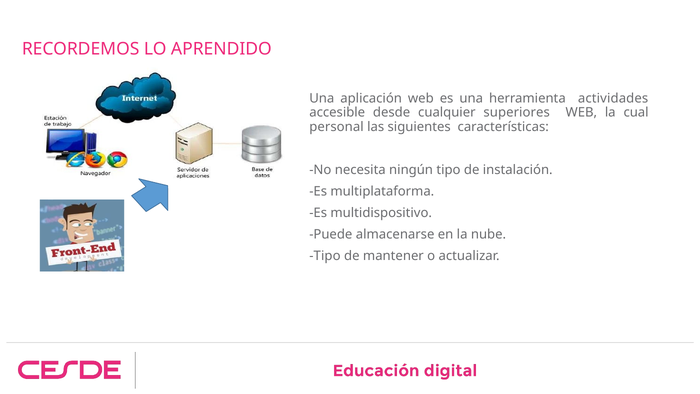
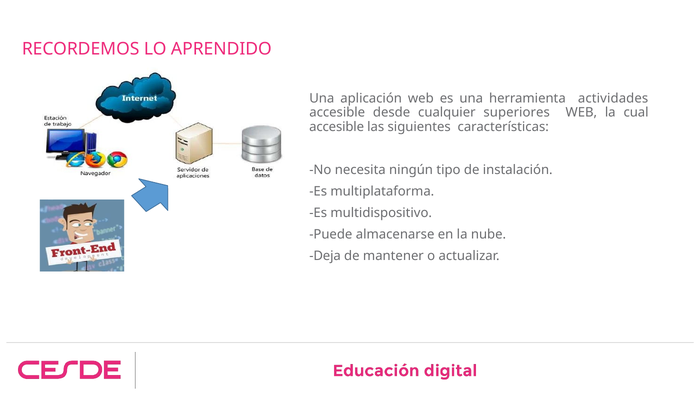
personal: personal -> accesible (337, 127)
Tipo: Tipo -> Deja (325, 256)
